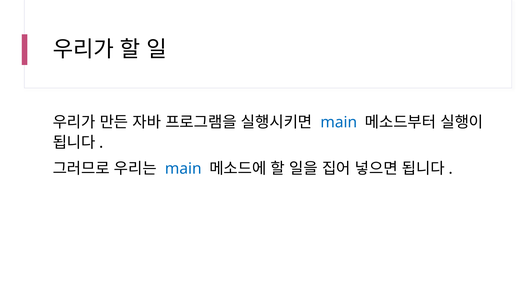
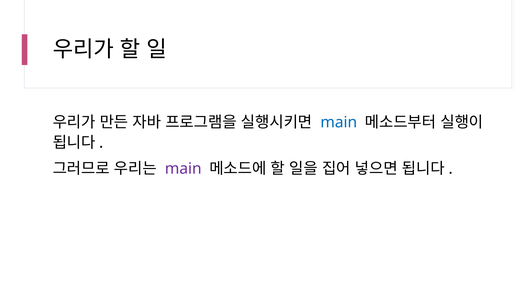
main colour: blue -> purple (183, 169)
